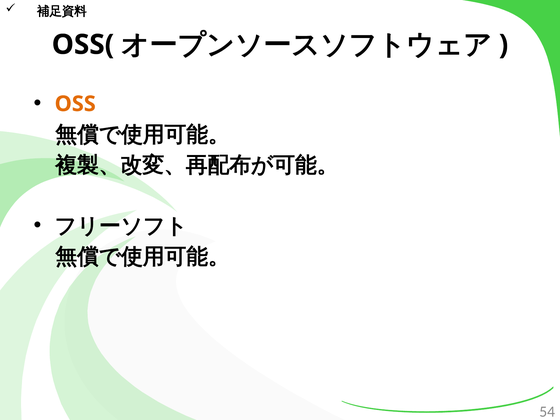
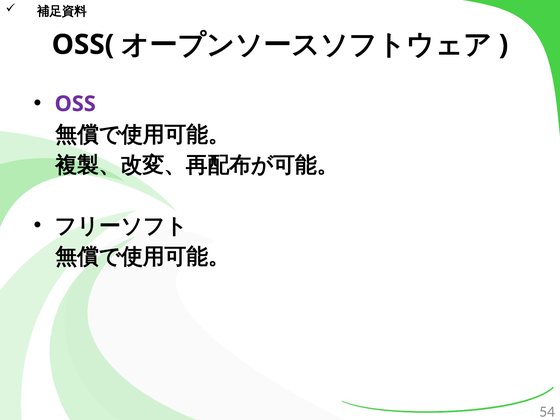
OSS colour: orange -> purple (75, 104)
